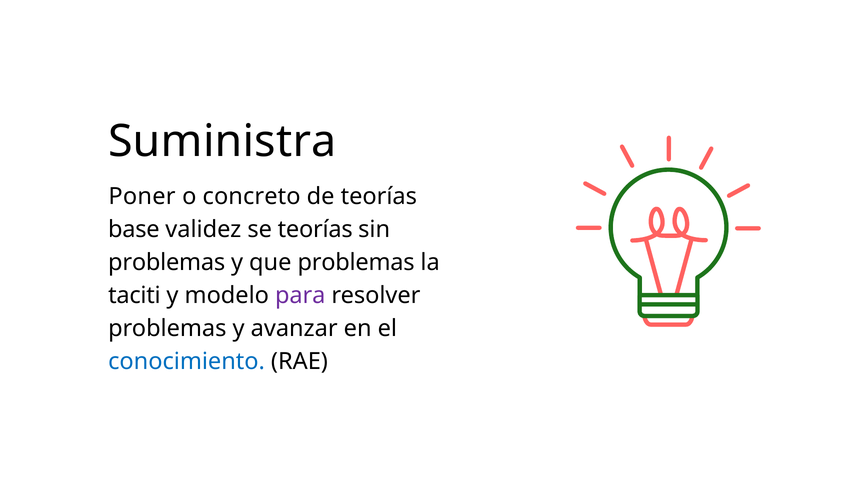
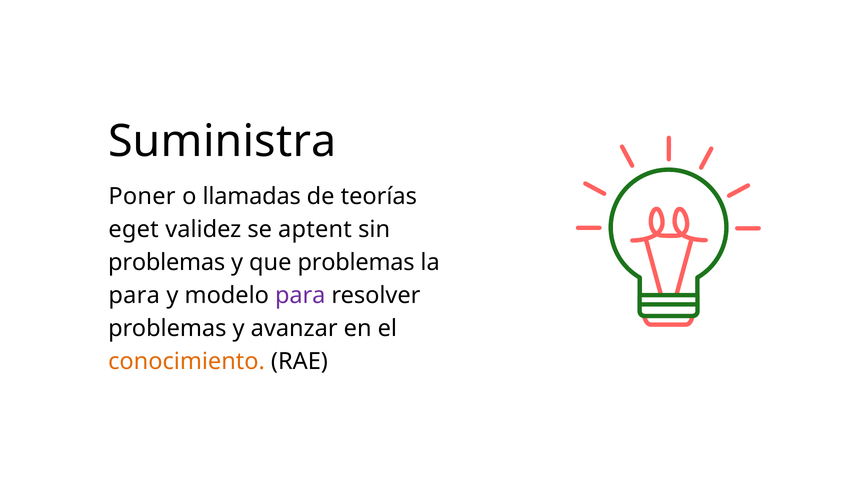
concreto: concreto -> llamadas (252, 196)
base: base -> eget (134, 229)
se teorías: teorías -> aptent (315, 229)
taciti: taciti -> para (134, 295)
conocimiento colour: blue -> orange (187, 361)
